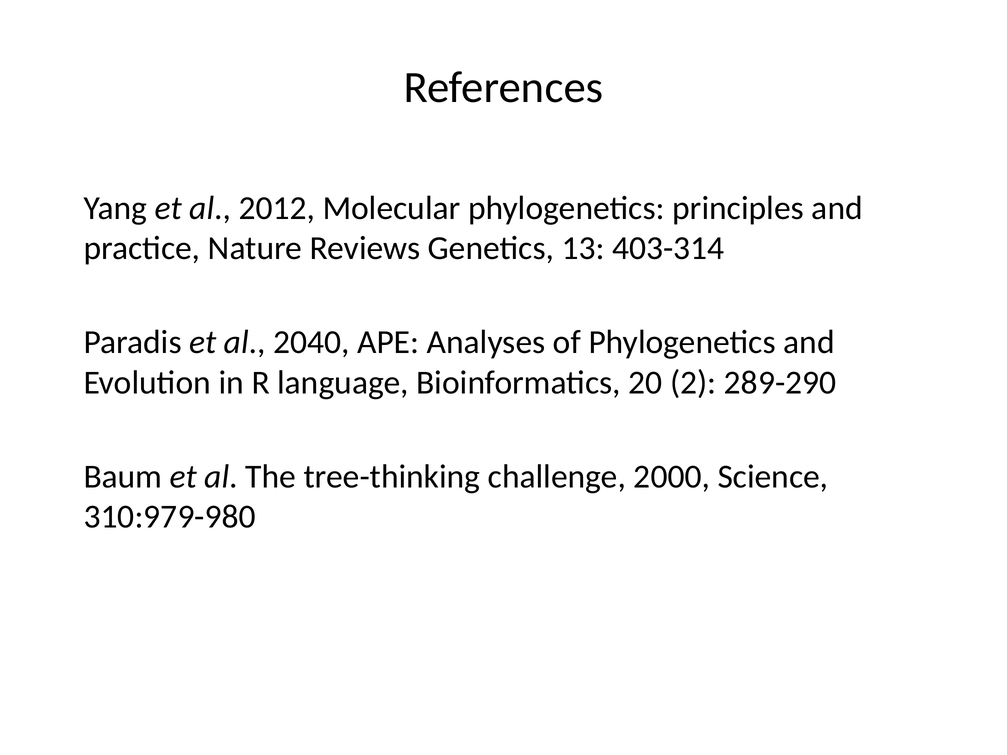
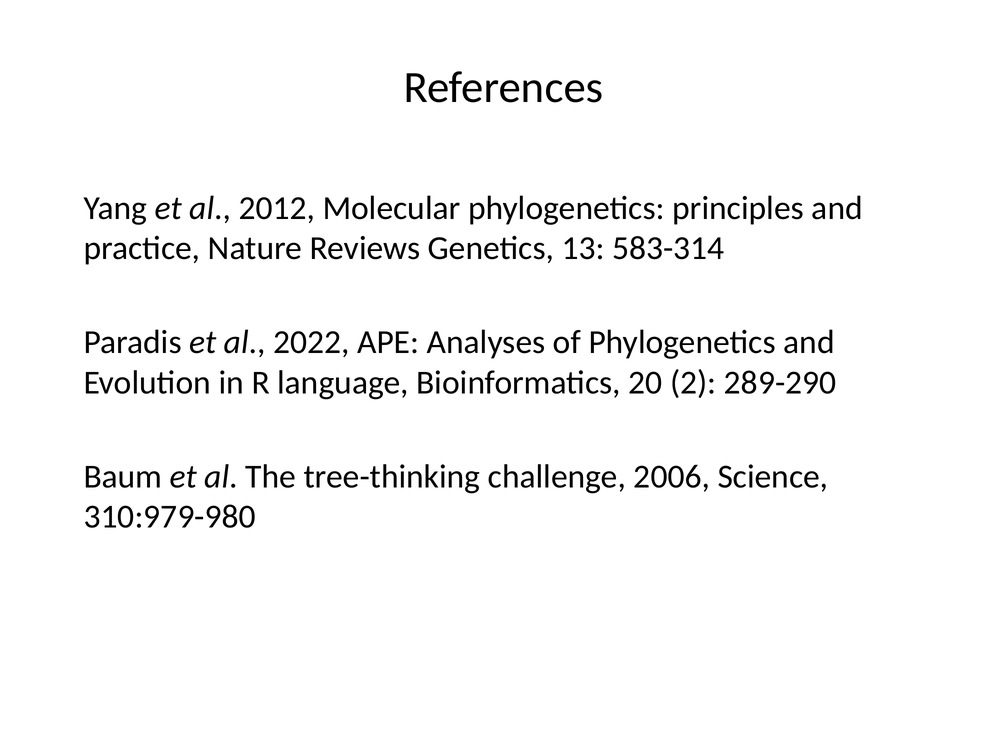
403-314: 403-314 -> 583-314 (668, 248)
2040: 2040 -> 2022 (311, 342)
2000: 2000 -> 2006 (672, 477)
